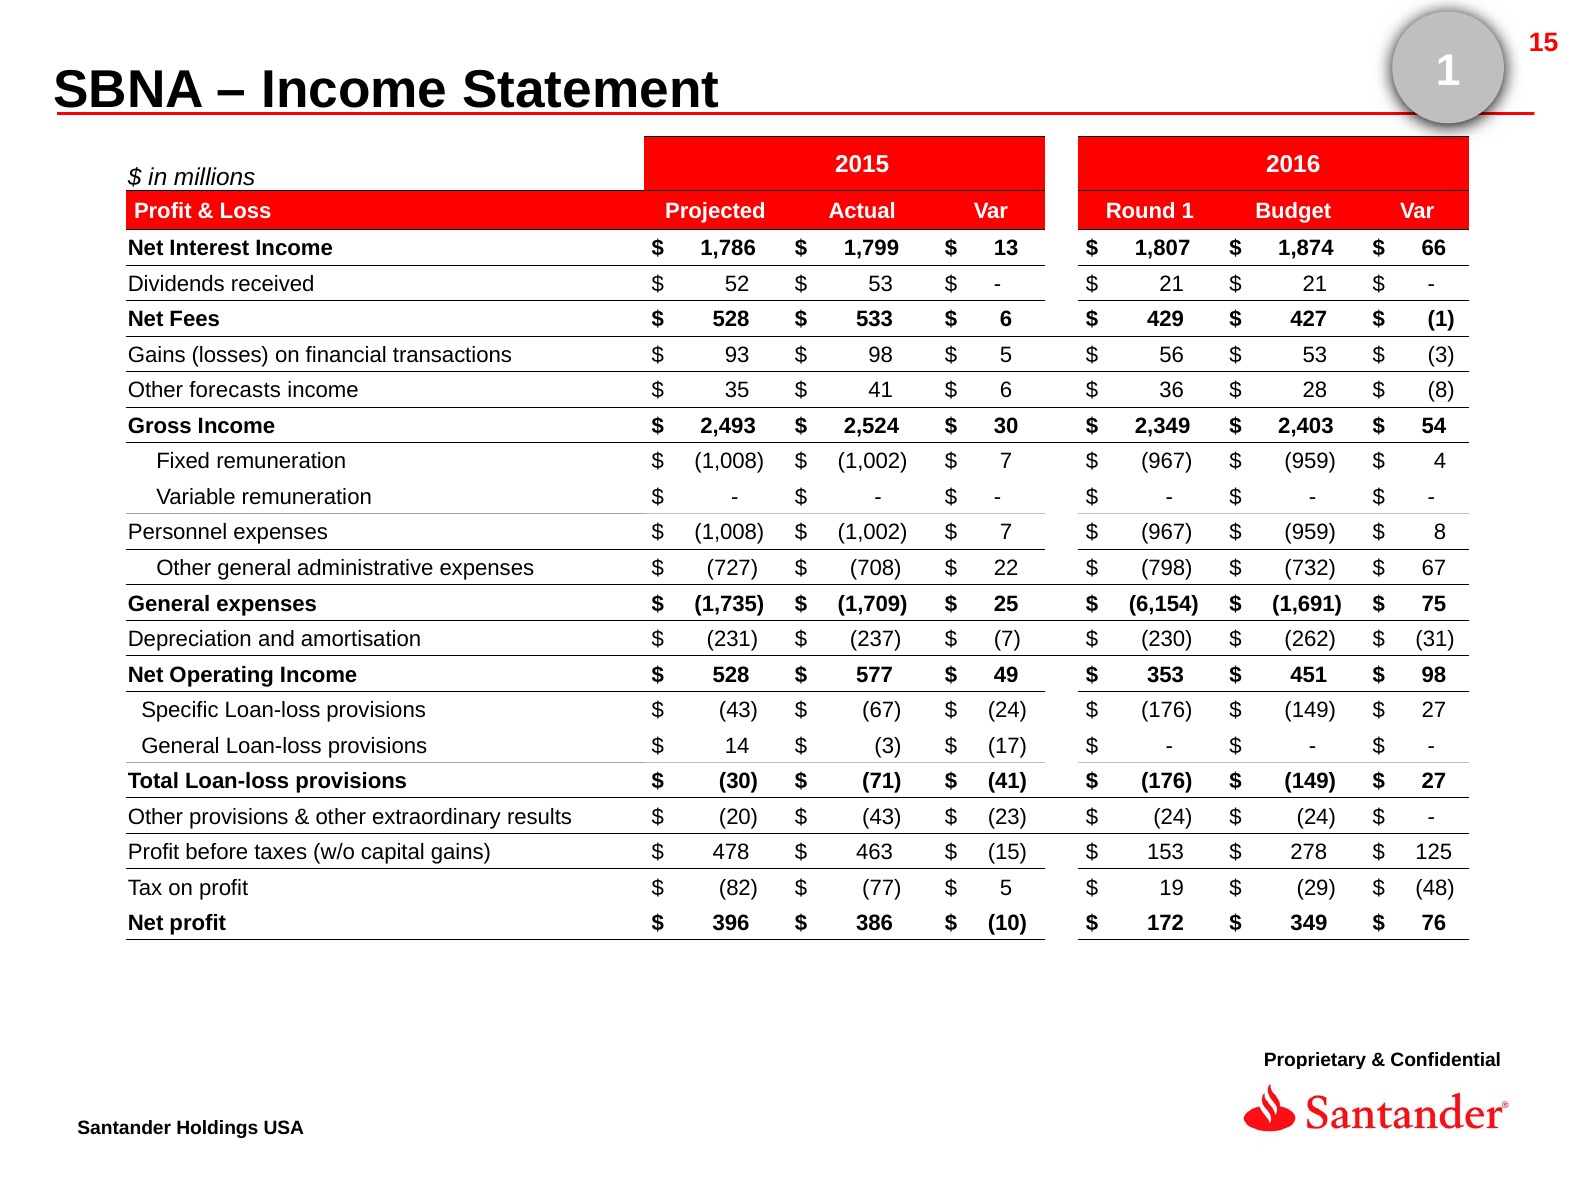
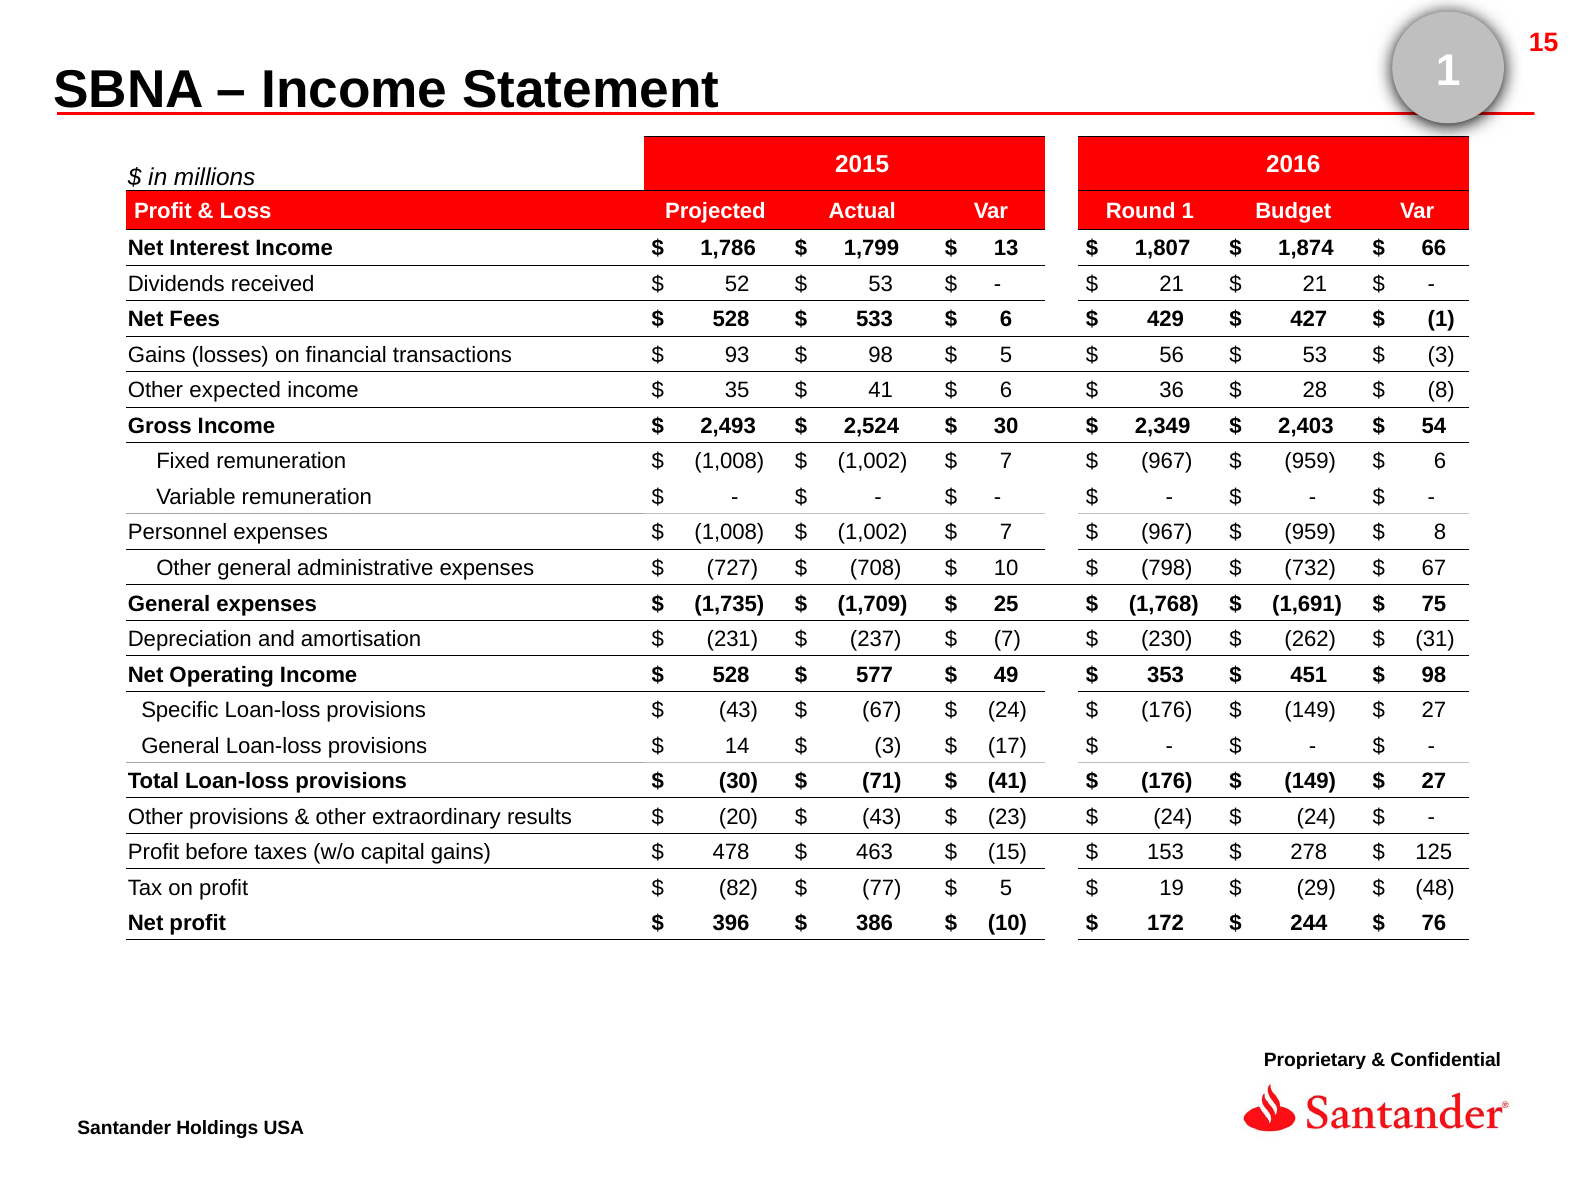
forecasts: forecasts -> expected (235, 391)
4: 4 -> 6 (1440, 462)
22: 22 -> 10 (1006, 568)
6,154: 6,154 -> 1,768 (1164, 604)
349: 349 -> 244 (1309, 923)
